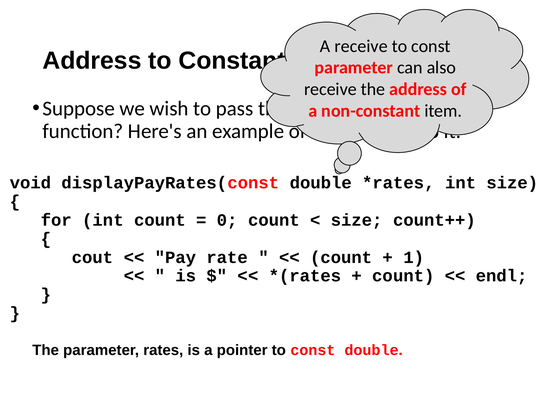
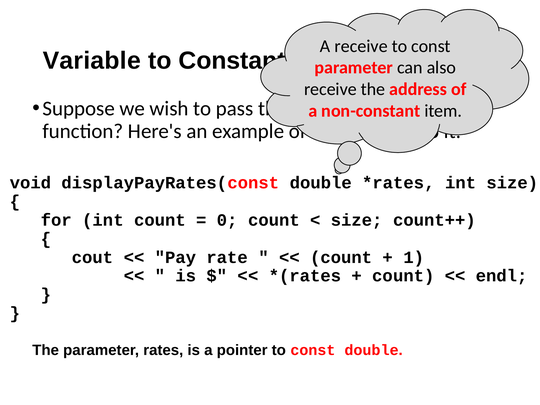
Address: Address -> Variable (92, 61)
